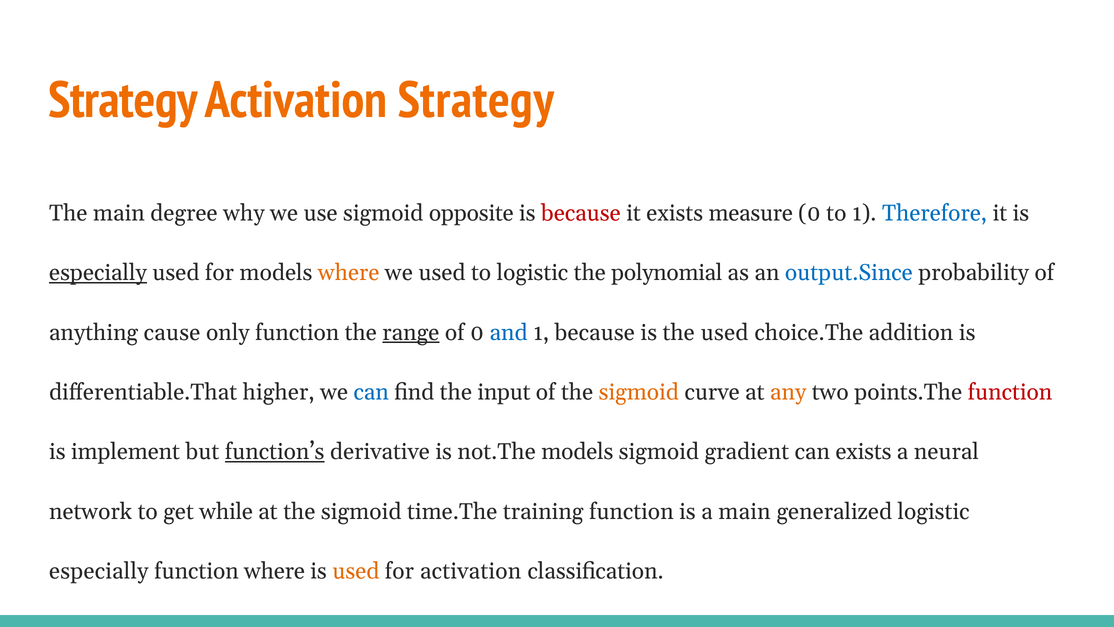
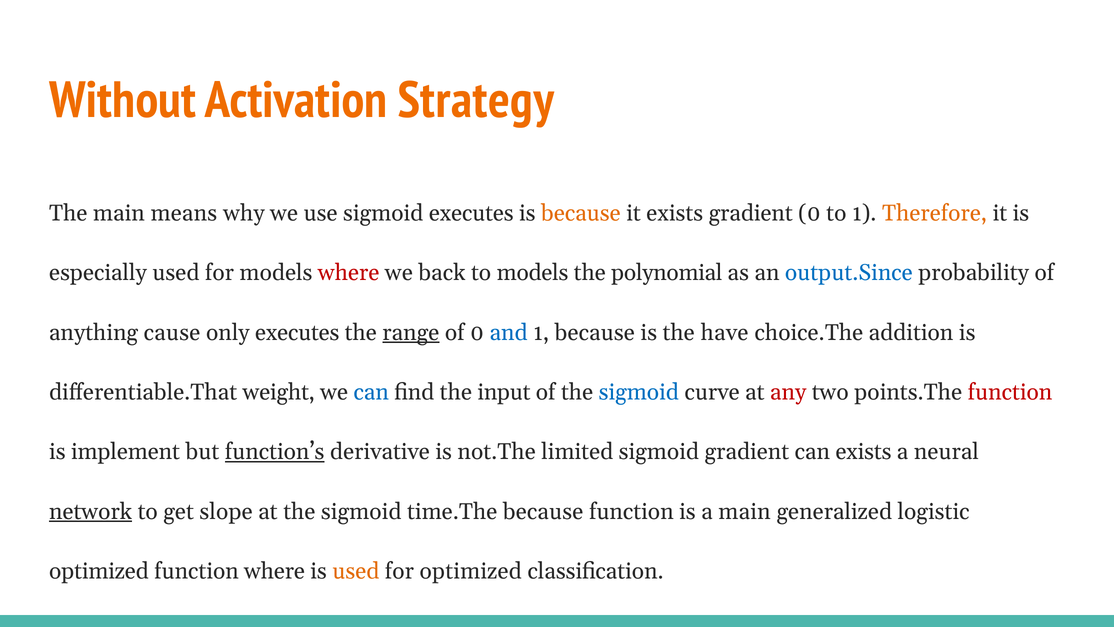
Strategy: Strategy -> Without (123, 100)
degree: degree -> means (184, 213)
sigmoid opposite: opposite -> executes (471, 213)
because colour: red -> orange (581, 213)
exists measure: measure -> gradient (751, 213)
Therefore colour: blue -> orange (935, 213)
especially underline: present -> none (98, 273)
where colour: orange -> red (349, 273)
we used: used -> back (442, 273)
to logistic: logistic -> models (533, 273)
only function: function -> executes (297, 332)
the used: used -> have (725, 332)
higher: higher -> weight (279, 392)
sigmoid colour: orange -> blue (639, 392)
any colour: orange -> red (788, 392)
not.The models: models -> limited (577, 452)
network underline: none -> present (91, 511)
while: while -> slope (226, 511)
time.The training: training -> because (543, 511)
especially: especially -> optimized (99, 571)
for activation: activation -> optimized (471, 571)
